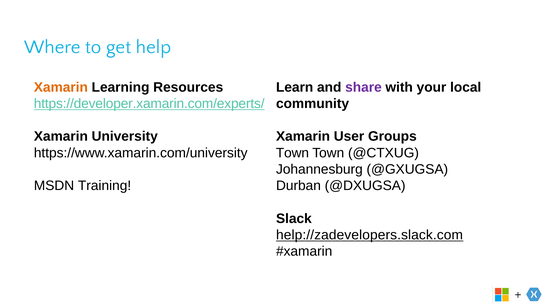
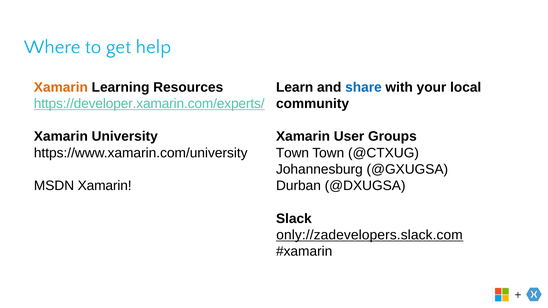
share colour: purple -> blue (363, 87)
MSDN Training: Training -> Xamarin (105, 186)
help://zadevelopers.slack.com: help://zadevelopers.slack.com -> only://zadevelopers.slack.com (369, 235)
